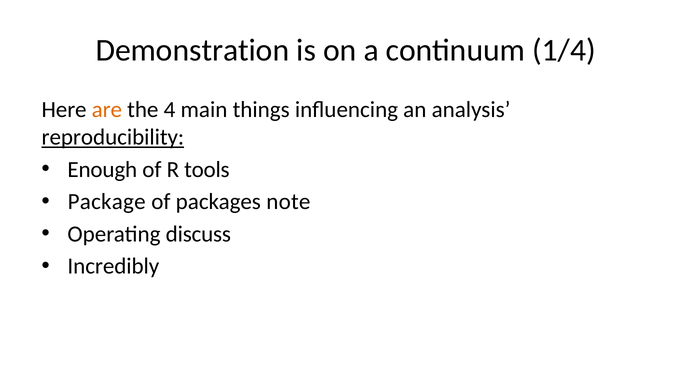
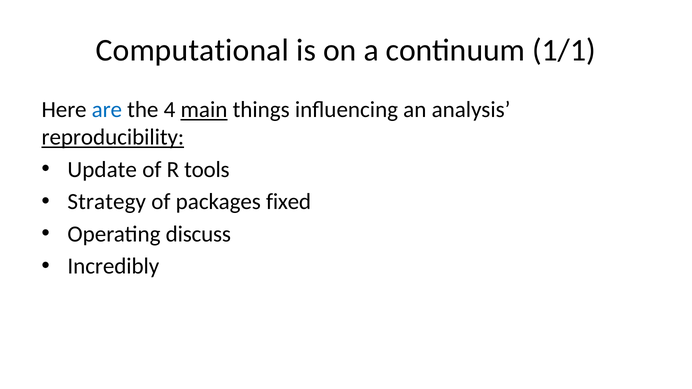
Demonstration: Demonstration -> Computational (192, 50)
1/4: 1/4 -> 1/1 (564, 50)
are colour: orange -> blue (107, 110)
main underline: none -> present (204, 110)
Enough: Enough -> Update (102, 170)
Package: Package -> Strategy (107, 202)
note: note -> fixed (289, 202)
